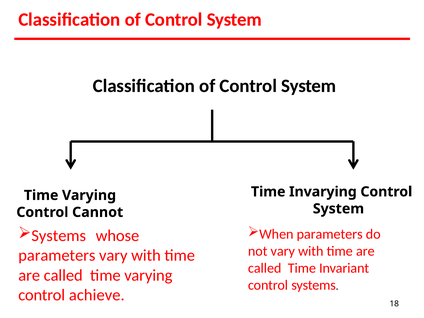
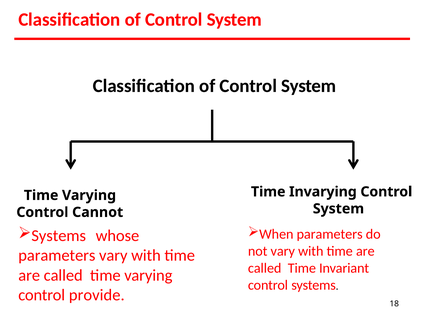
achieve: achieve -> provide (97, 295)
